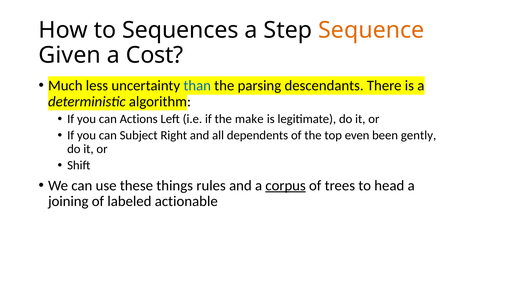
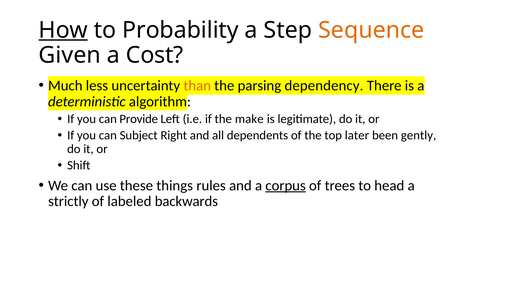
How underline: none -> present (63, 30)
Sequences: Sequences -> Probability (180, 30)
than colour: blue -> orange (197, 86)
descendants: descendants -> dependency (324, 86)
Actions: Actions -> Provide (139, 119)
even: even -> later (357, 135)
joining: joining -> strictly (68, 202)
actionable: actionable -> backwards (186, 202)
